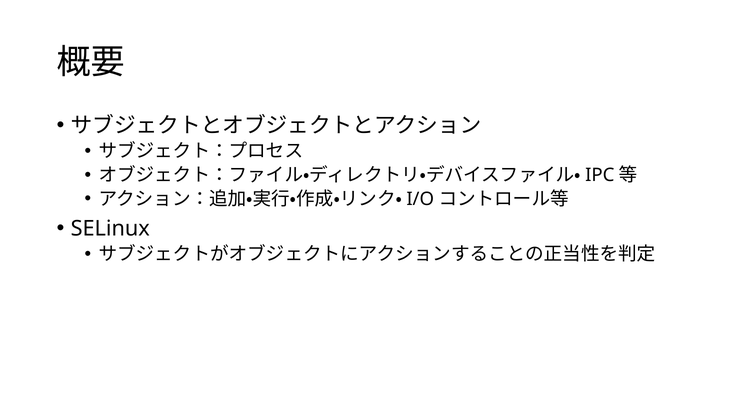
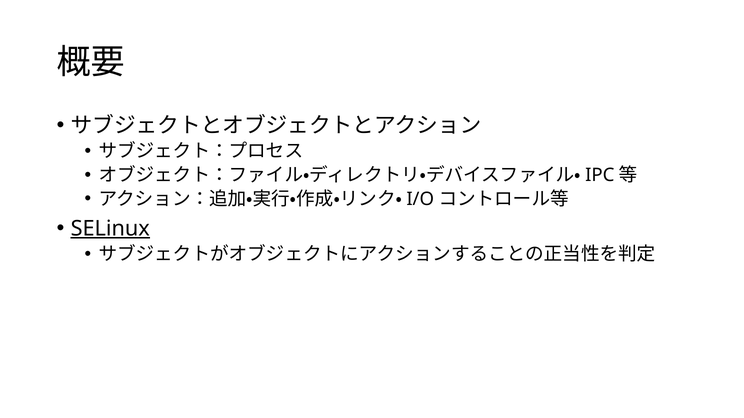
SELinux underline: none -> present (110, 229)
